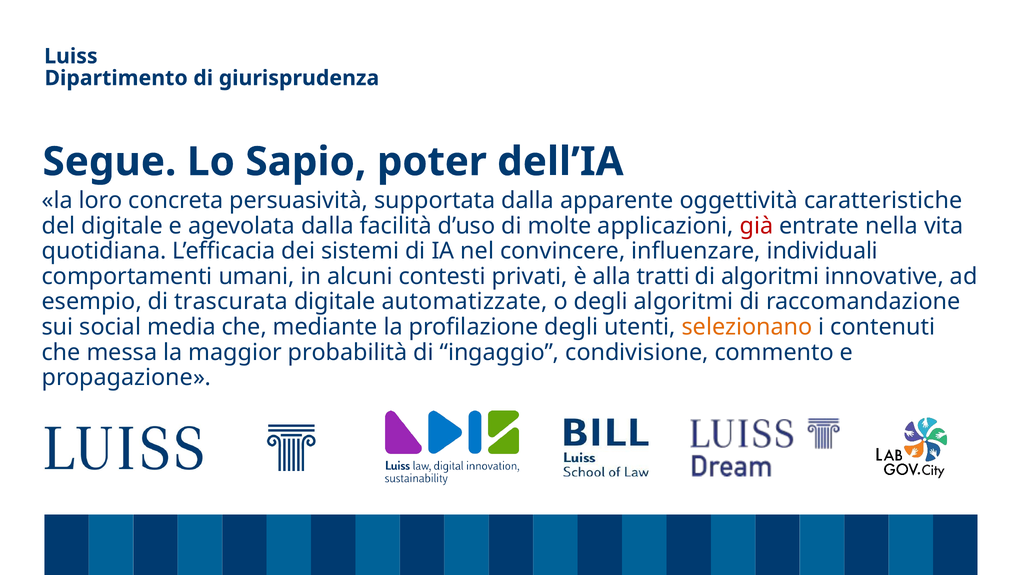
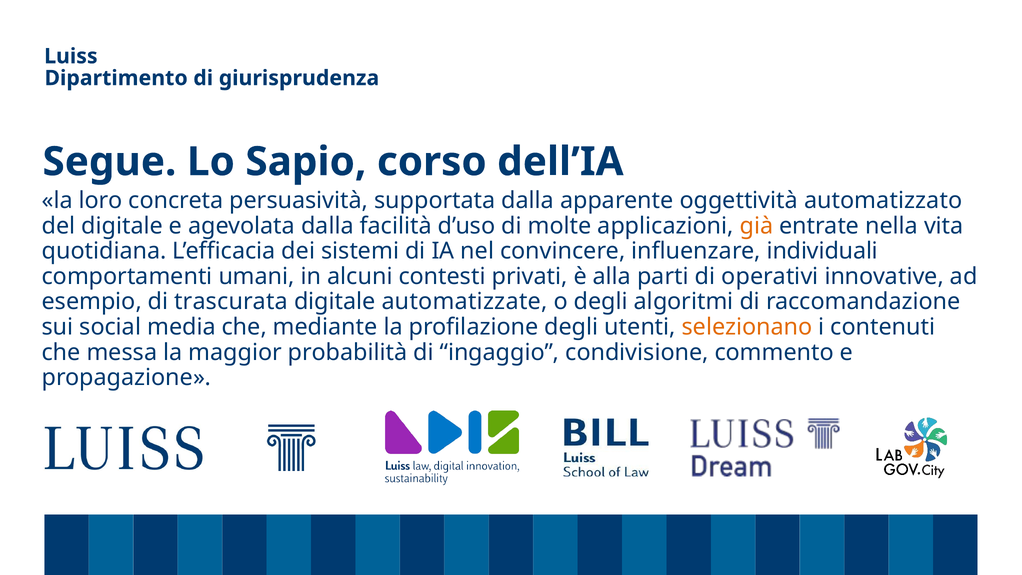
poter: poter -> corso (432, 162)
caratteristiche: caratteristiche -> automatizzato (883, 201)
già colour: red -> orange (756, 226)
tratti: tratti -> parti (663, 276)
di algoritmi: algoritmi -> operativi (770, 276)
